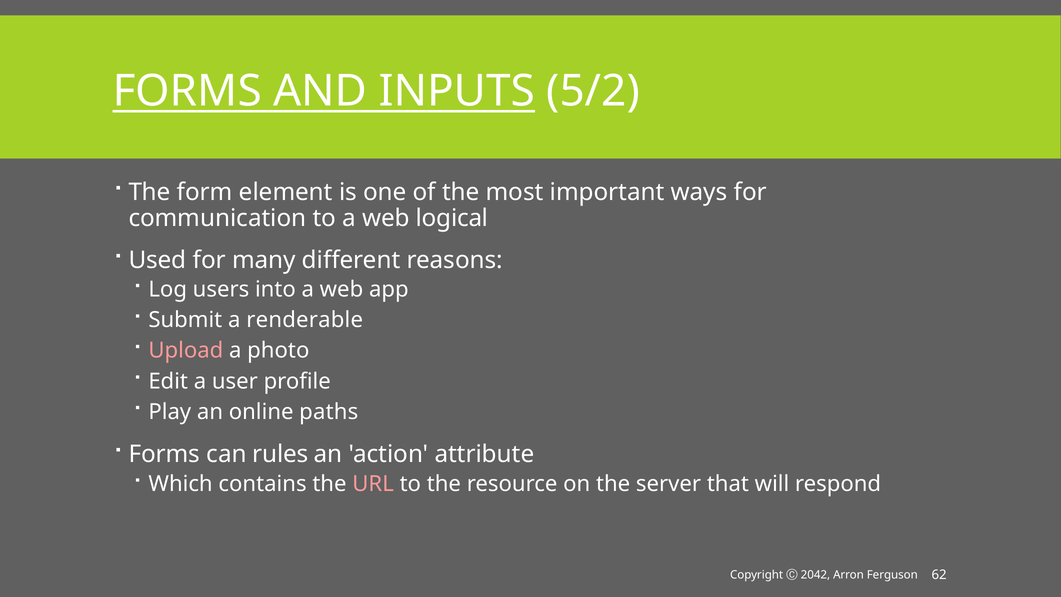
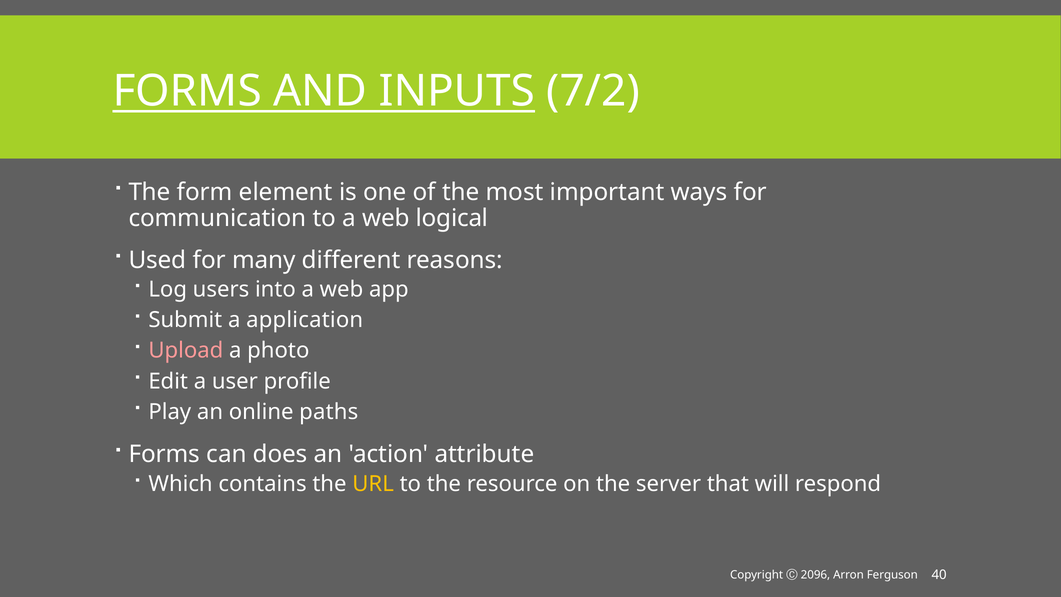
5/2: 5/2 -> 7/2 (593, 91)
renderable: renderable -> application (305, 320)
rules: rules -> does (280, 454)
URL colour: pink -> yellow (373, 484)
62: 62 -> 40 (939, 575)
2042: 2042 -> 2096 (815, 575)
